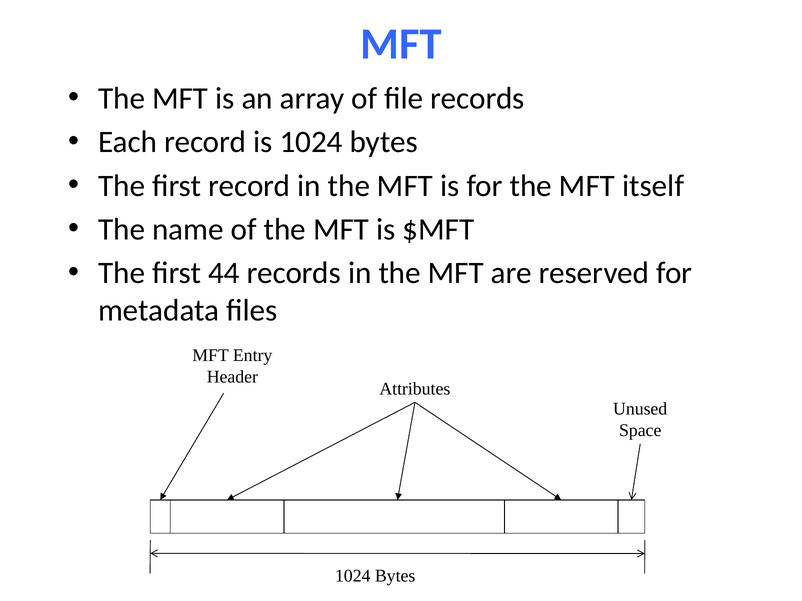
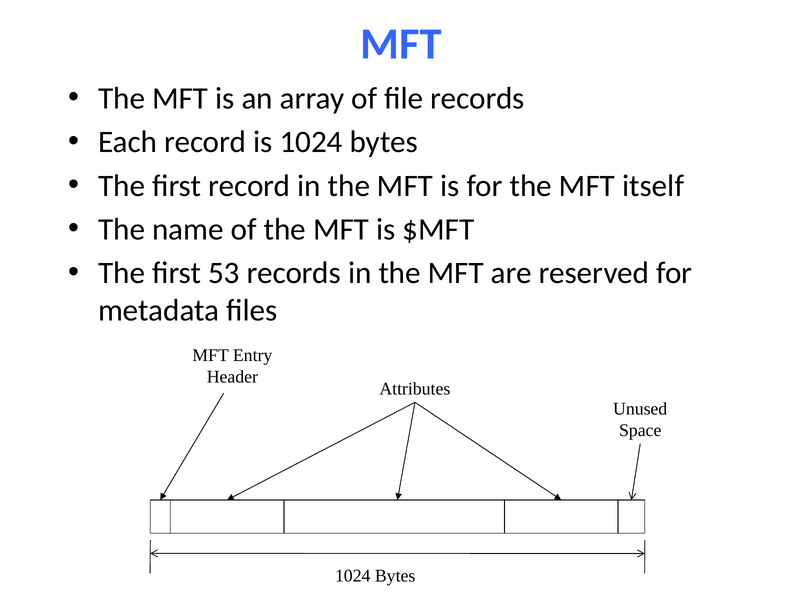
44: 44 -> 53 (224, 273)
